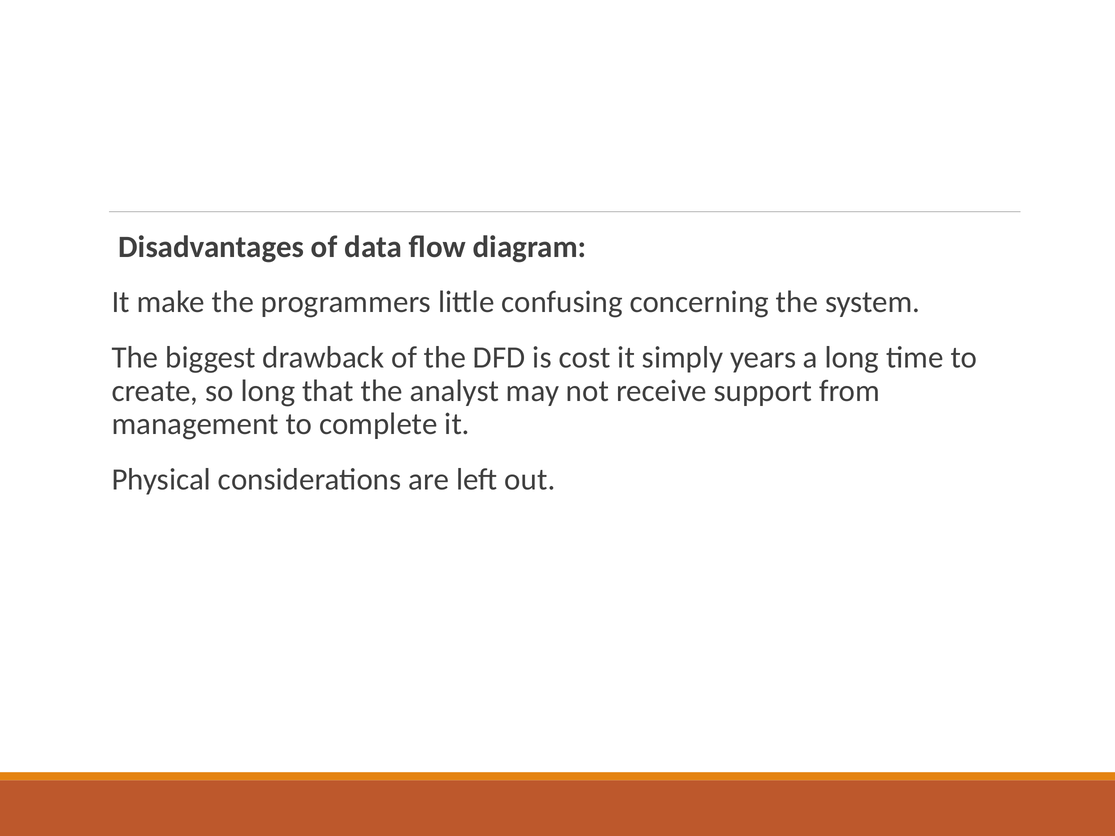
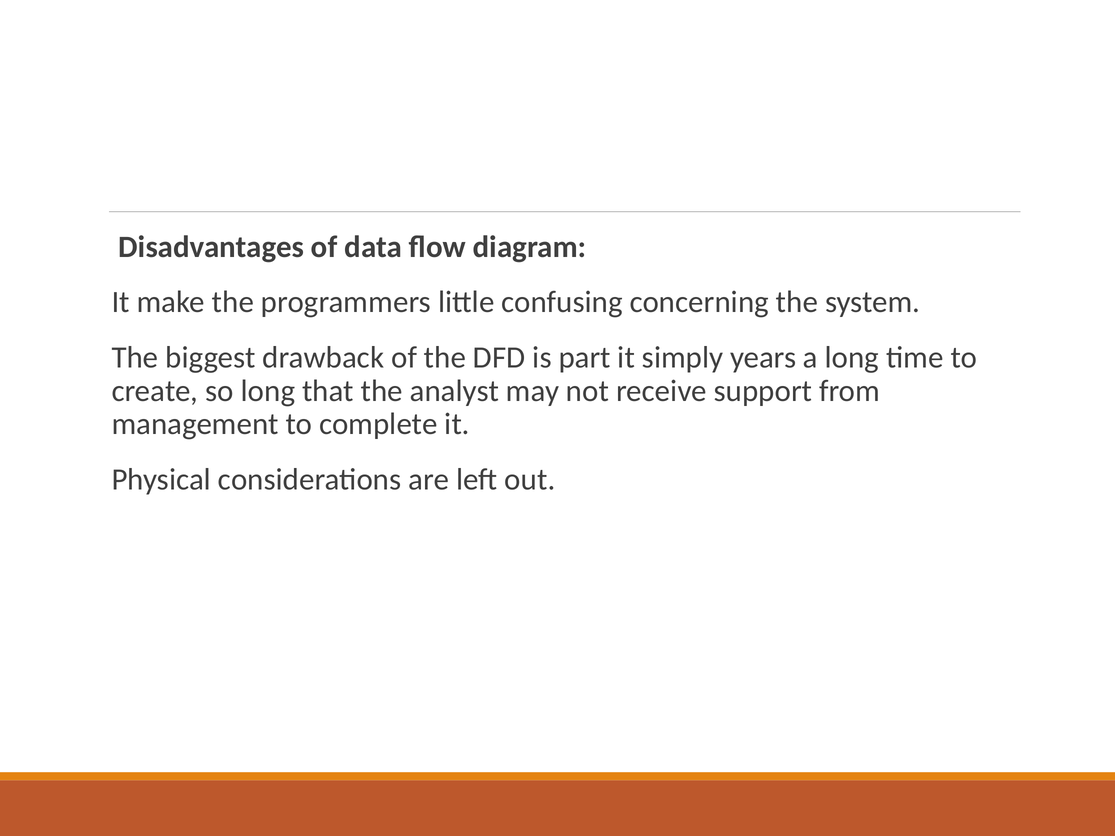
cost: cost -> part (585, 357)
